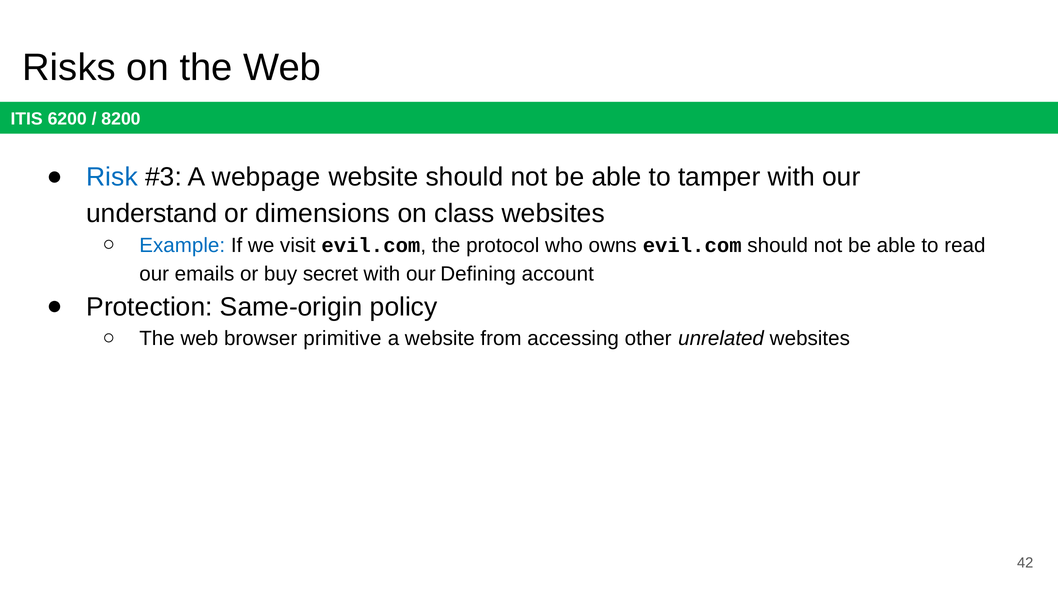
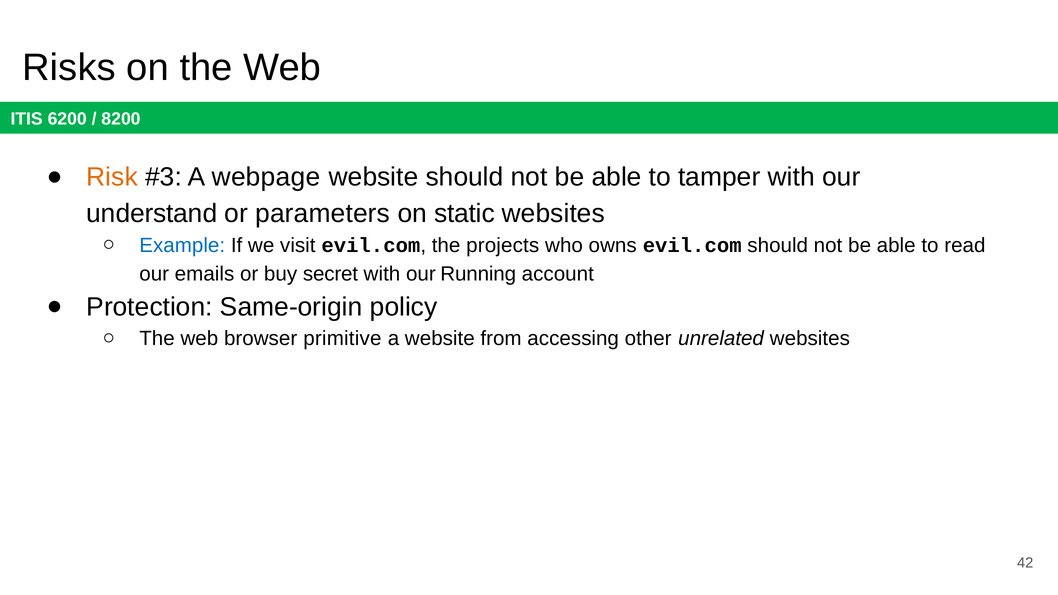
Risk colour: blue -> orange (112, 177)
dimensions: dimensions -> parameters (323, 214)
class: class -> static (465, 214)
protocol: protocol -> projects (503, 245)
Defining: Defining -> Running (478, 274)
